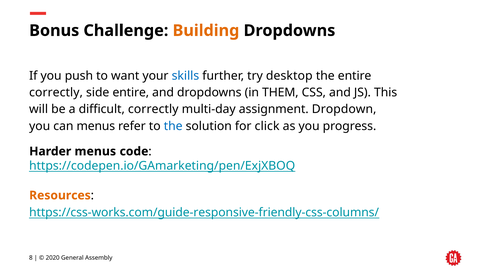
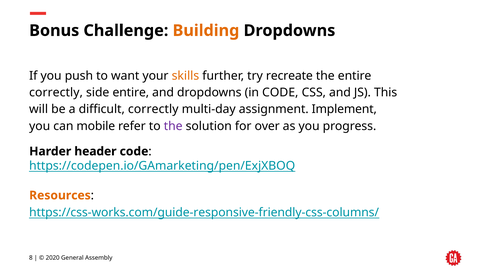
skills colour: blue -> orange (185, 76)
desktop: desktop -> recreate (289, 76)
in THEM: THEM -> CODE (280, 93)
Dropdown: Dropdown -> Implement (344, 109)
can menus: menus -> mobile (96, 126)
the colour: blue -> purple (173, 126)
click: click -> over (267, 126)
Harder menus: menus -> header (95, 152)
